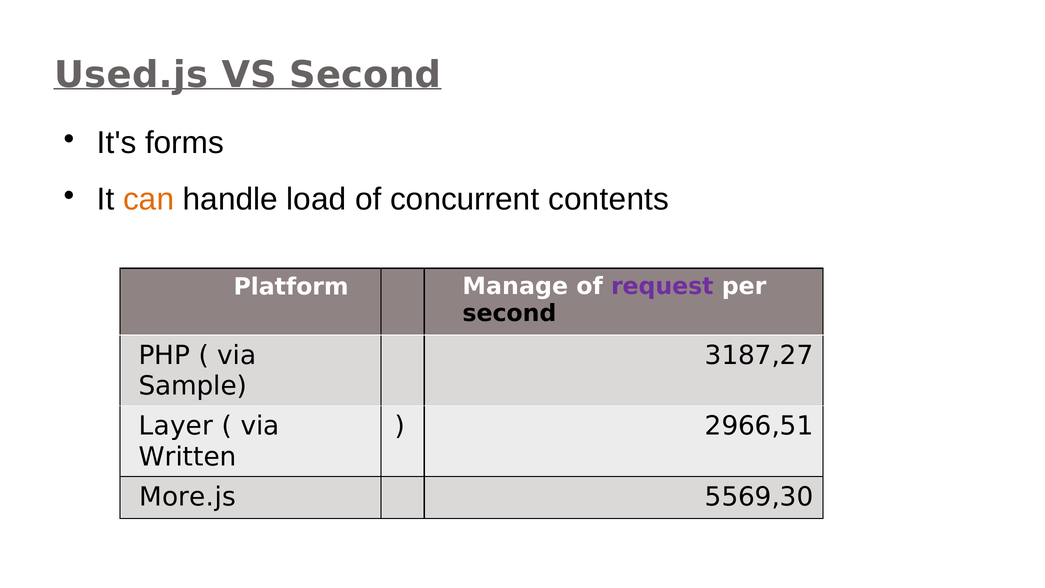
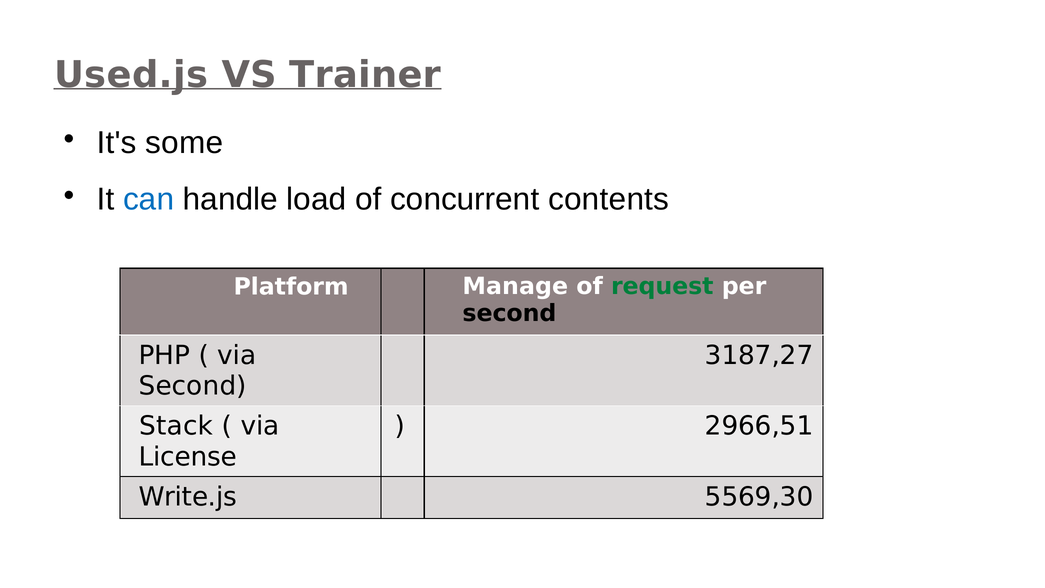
VS Second: Second -> Trainer (365, 75)
forms: forms -> some (184, 143)
can colour: orange -> blue (149, 199)
request colour: purple -> green (662, 287)
Sample: Sample -> Second (193, 386)
Layer: Layer -> Stack (176, 426)
Written: Written -> License (188, 457)
More.js: More.js -> Write.js (188, 497)
